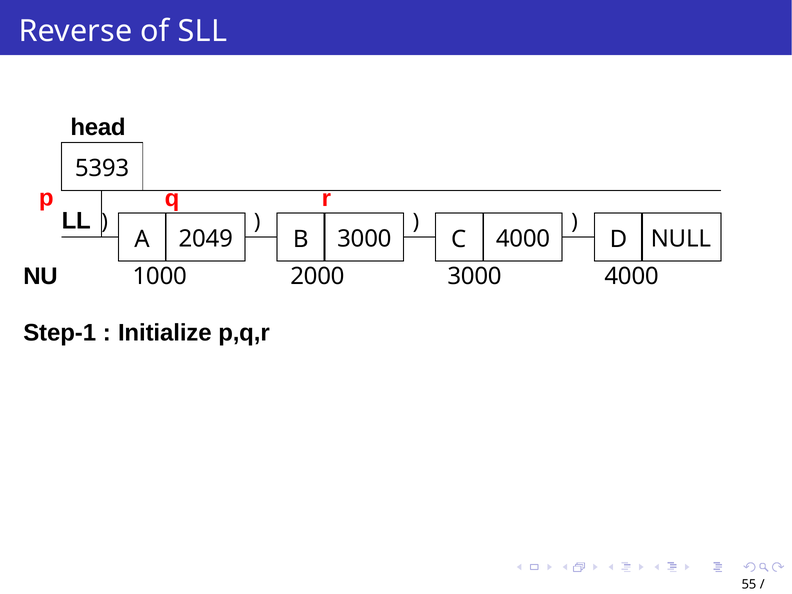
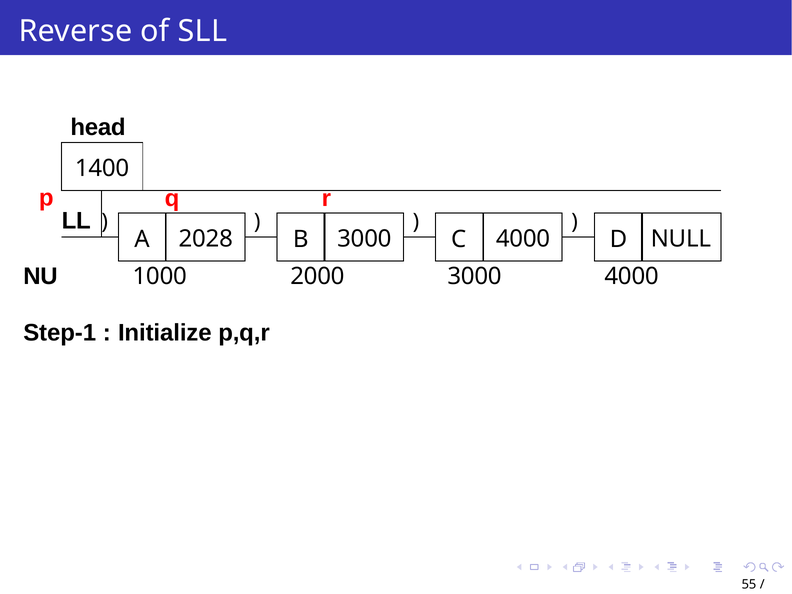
5393: 5393 -> 1400 (102, 168)
2049: 2049 -> 2028 (206, 239)
